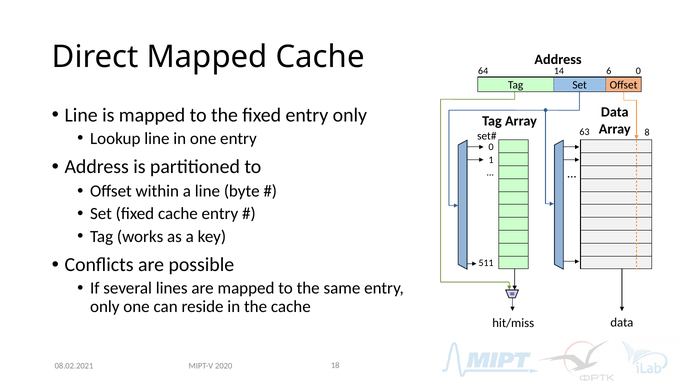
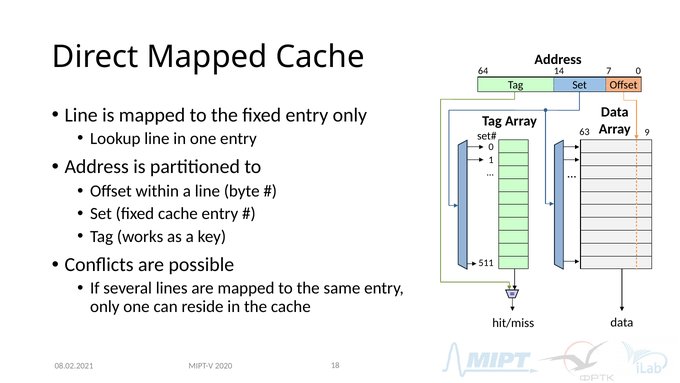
6: 6 -> 7 (609, 71)
8: 8 -> 9 (647, 132)
